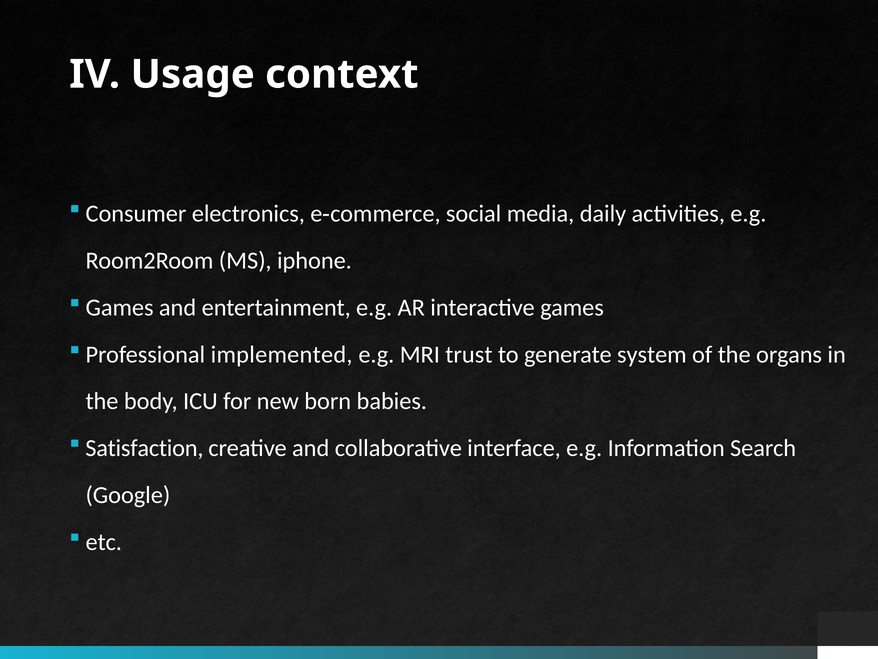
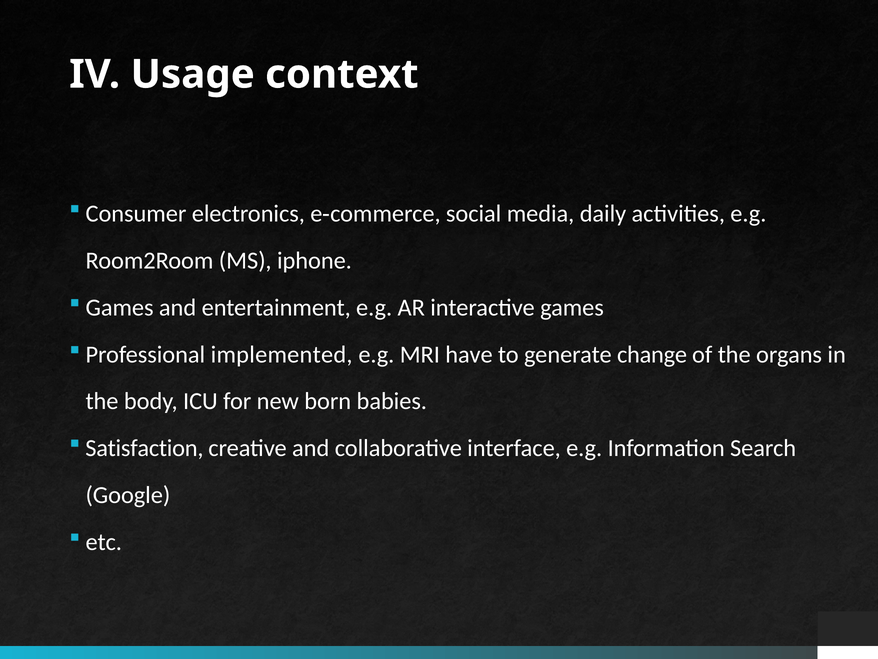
trust: trust -> have (469, 354)
system: system -> change (652, 354)
